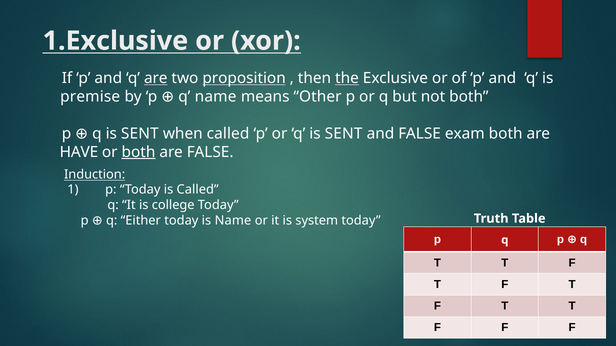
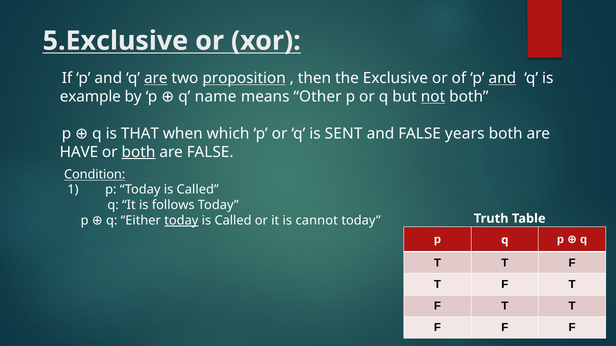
1.Exclusive: 1.Exclusive -> 5.Exclusive (115, 41)
the underline: present -> none (347, 78)
and underline: none -> present (502, 78)
premise: premise -> example (90, 97)
not underline: none -> present (433, 97)
p q is SENT: SENT -> THAT (140, 134)
when called: called -> which (228, 134)
exam: exam -> years (465, 134)
Induction: Induction -> Condition (95, 175)
college: college -> follows (173, 205)
today underline: none -> present (181, 221)
Name: Name -> Called (233, 221)
system: system -> cannot (317, 221)
